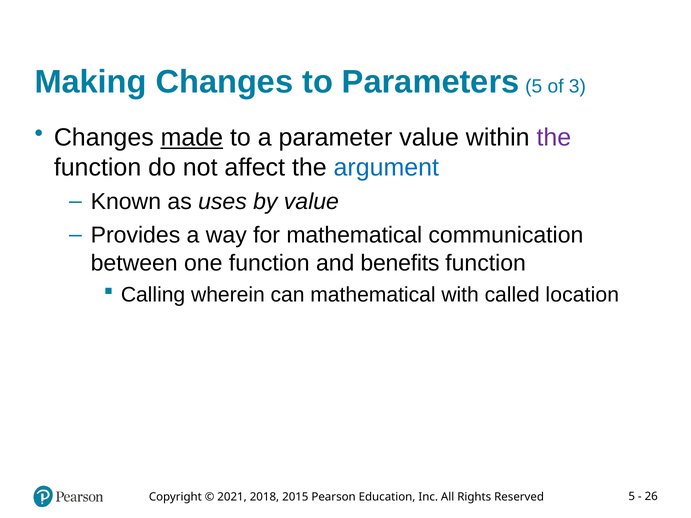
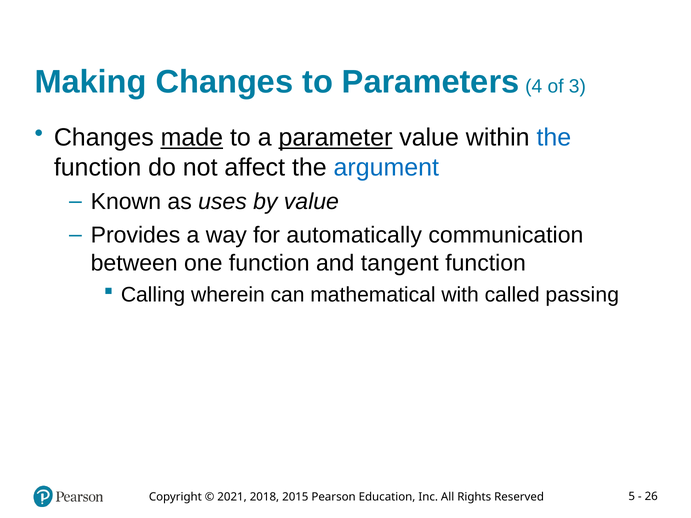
Parameters 5: 5 -> 4 (534, 86)
parameter underline: none -> present (335, 138)
the colour: purple -> blue (554, 138)
for mathematical: mathematical -> automatically (354, 235)
benefits: benefits -> tangent (400, 263)
location: location -> passing (582, 295)
